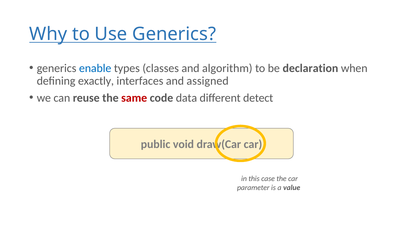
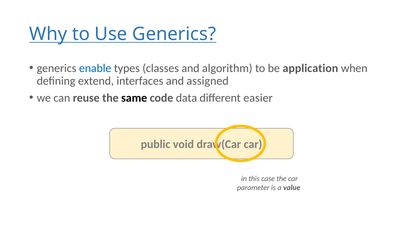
declaration: declaration -> application (310, 68)
exactly: exactly -> extend (96, 81)
same colour: red -> black (134, 98)
detect: detect -> easier (258, 98)
